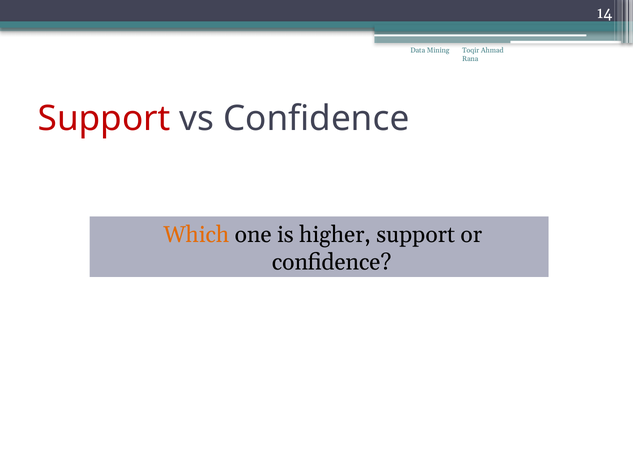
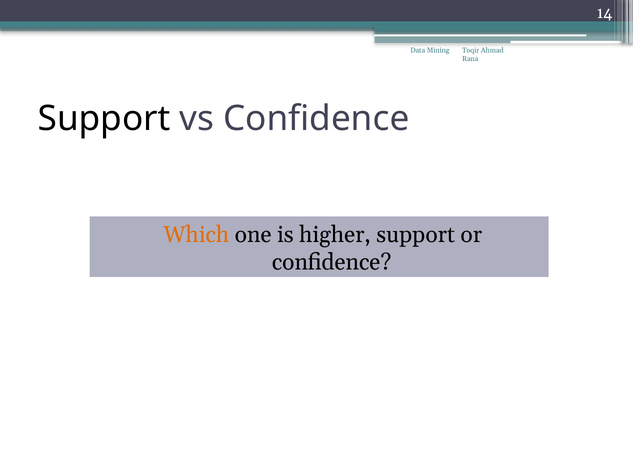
Support colour: red -> black (104, 118)
